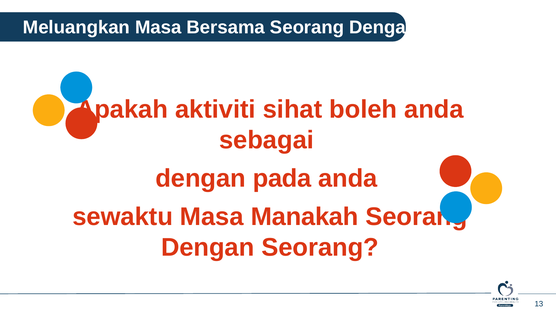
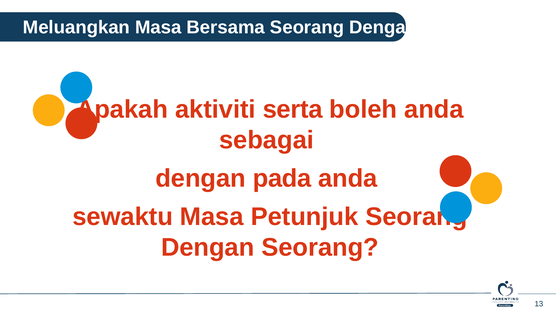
sihat: sihat -> serta (293, 109)
Manakah: Manakah -> Petunjuk (304, 217)
